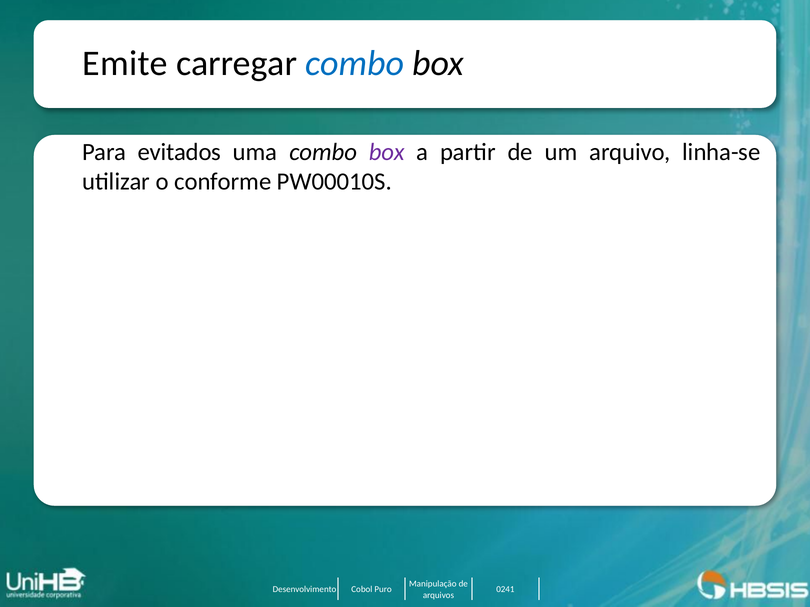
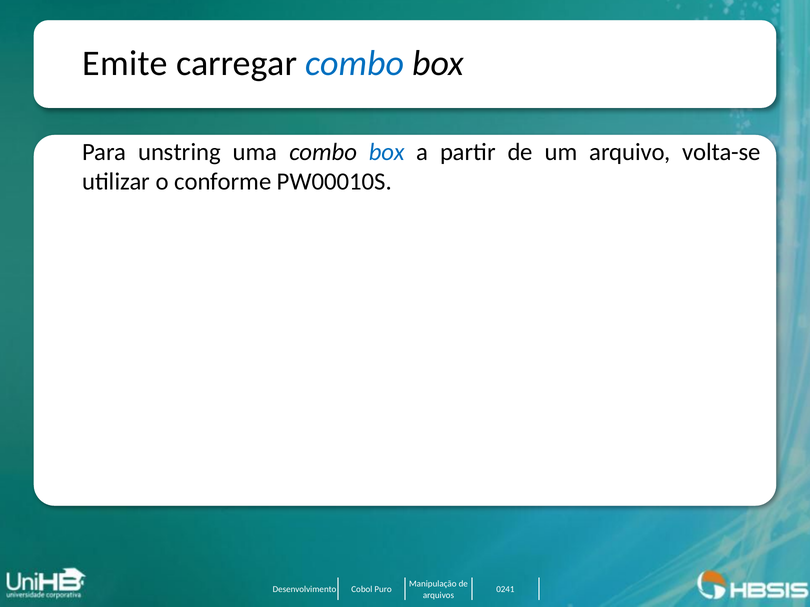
evitados: evitados -> unstring (179, 152)
box colour: purple -> blue (387, 152)
linha-se: linha-se -> volta-se (721, 152)
